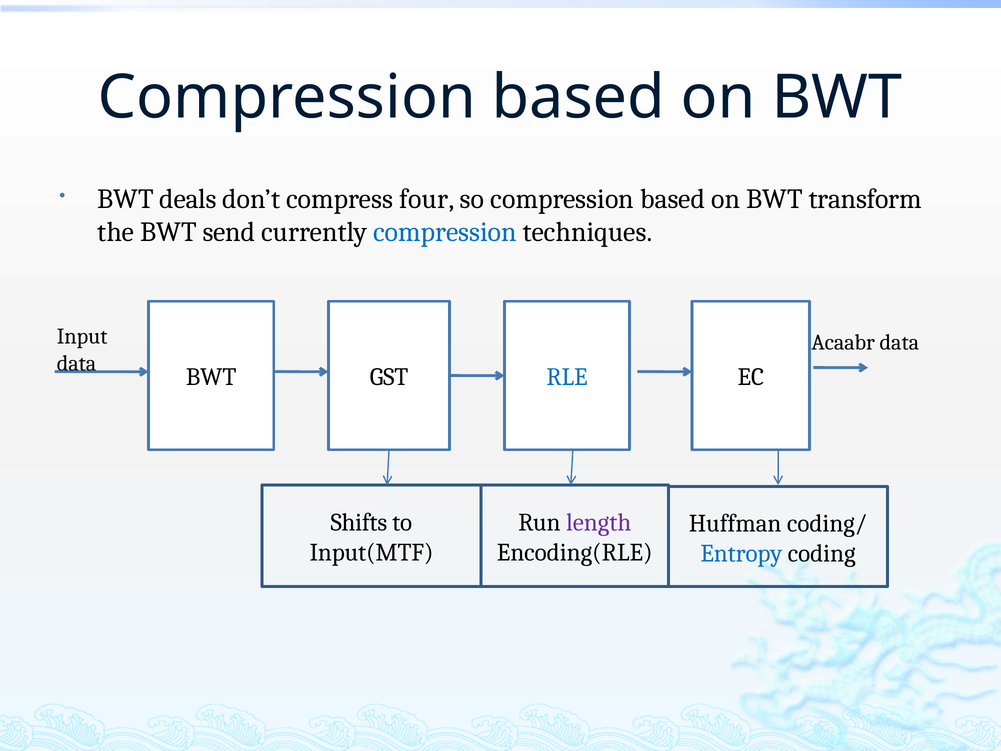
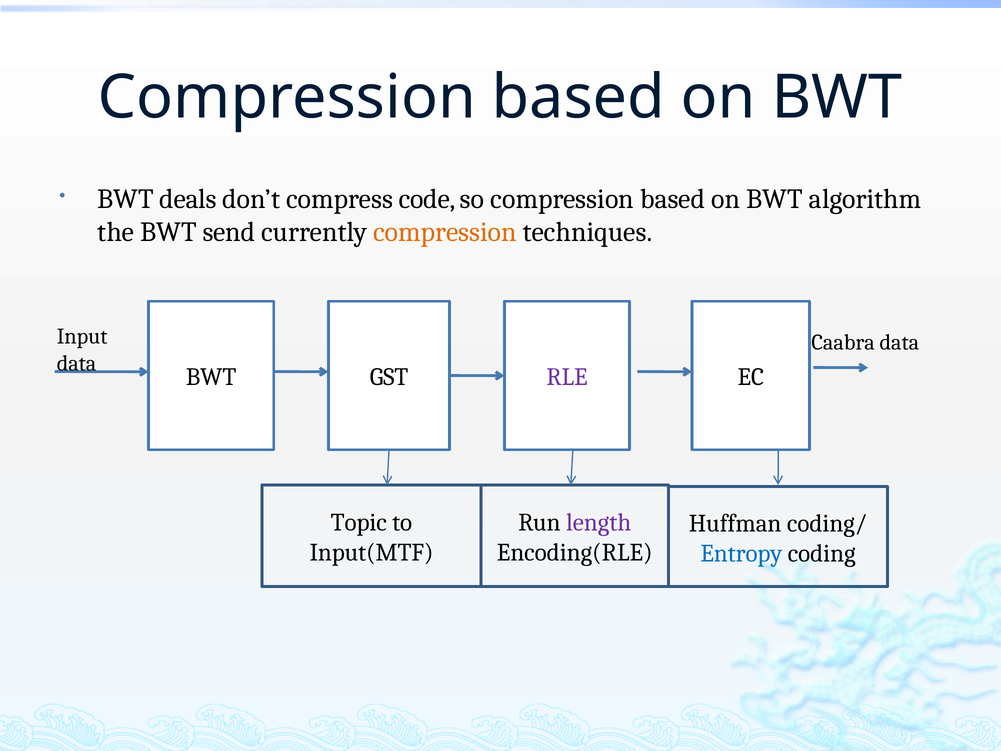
four: four -> code (427, 199)
transform: transform -> algorithm (865, 199)
compression colour: blue -> orange (445, 232)
Acaabr: Acaabr -> Caabra (843, 343)
RLE colour: blue -> purple (567, 377)
Shifts: Shifts -> Topic (359, 522)
